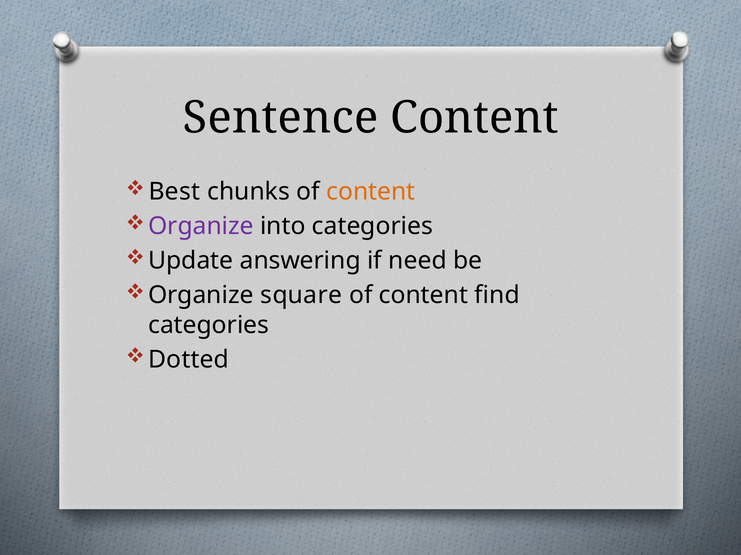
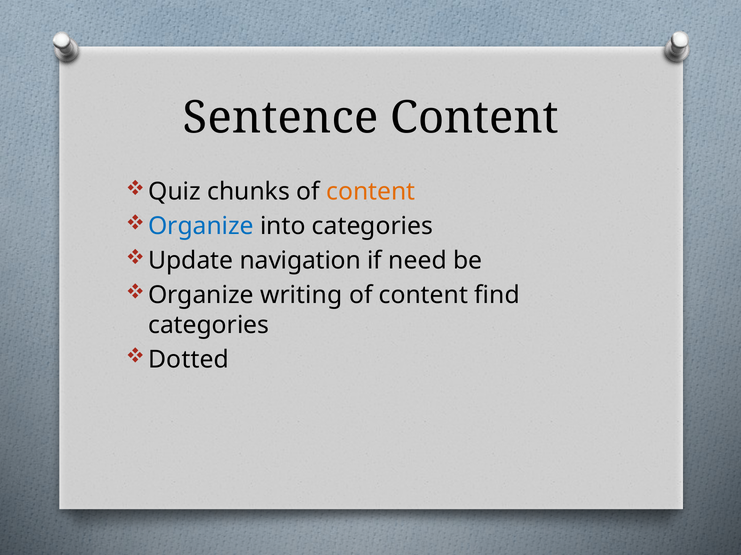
Best: Best -> Quiz (175, 192)
Organize colour: purple -> blue (201, 227)
answering: answering -> navigation (300, 261)
square: square -> writing (301, 296)
